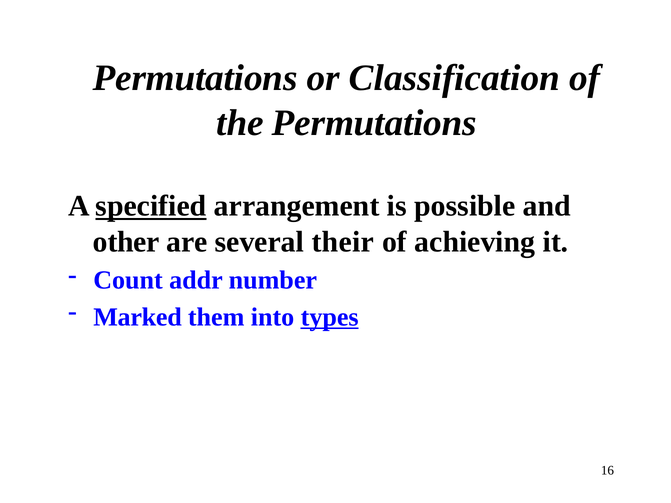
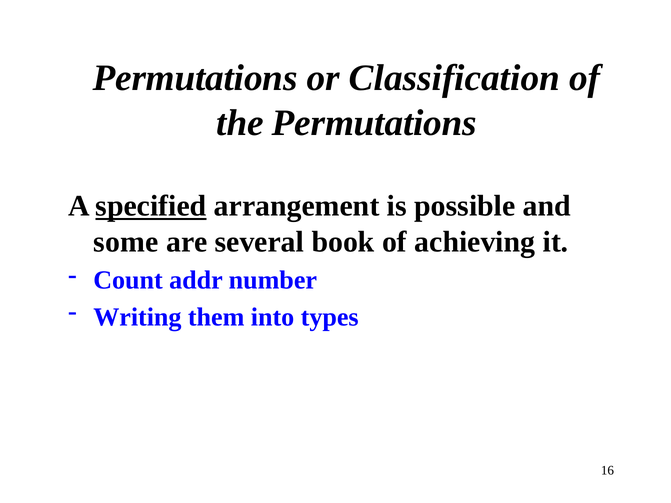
other: other -> some (126, 242)
their: their -> book (343, 242)
Marked: Marked -> Writing (137, 317)
types underline: present -> none (330, 317)
